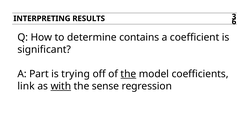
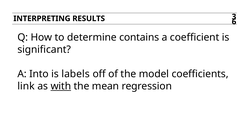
Part: Part -> Into (39, 74)
trying: trying -> labels (76, 74)
the underline: present -> none (128, 74)
sense: sense -> mean (105, 86)
